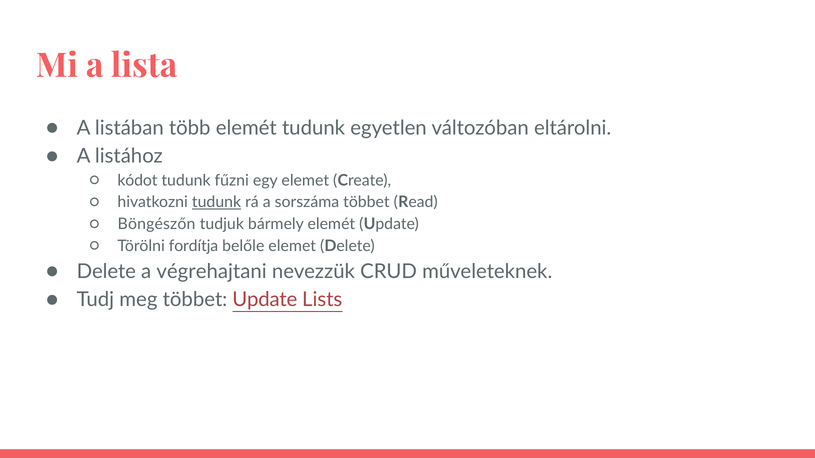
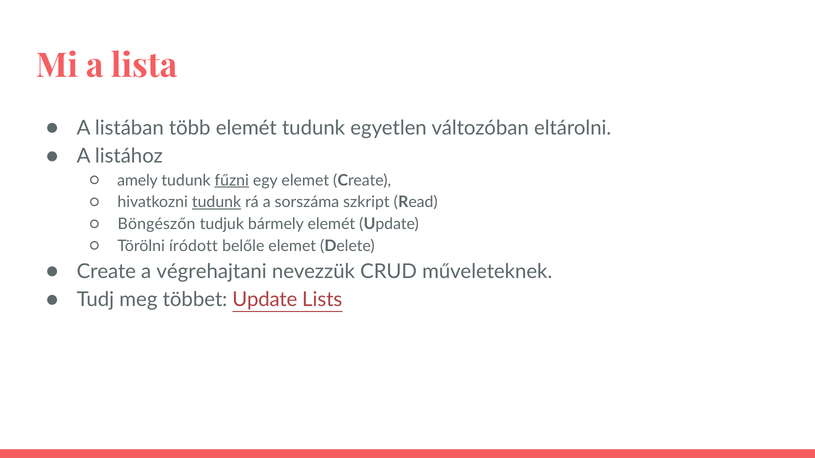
kódot: kódot -> amely (137, 181)
fűzni underline: none -> present (232, 181)
sorszáma többet: többet -> szkript (366, 202)
fordítja: fordítja -> íródott (193, 246)
Delete: Delete -> Create (106, 272)
